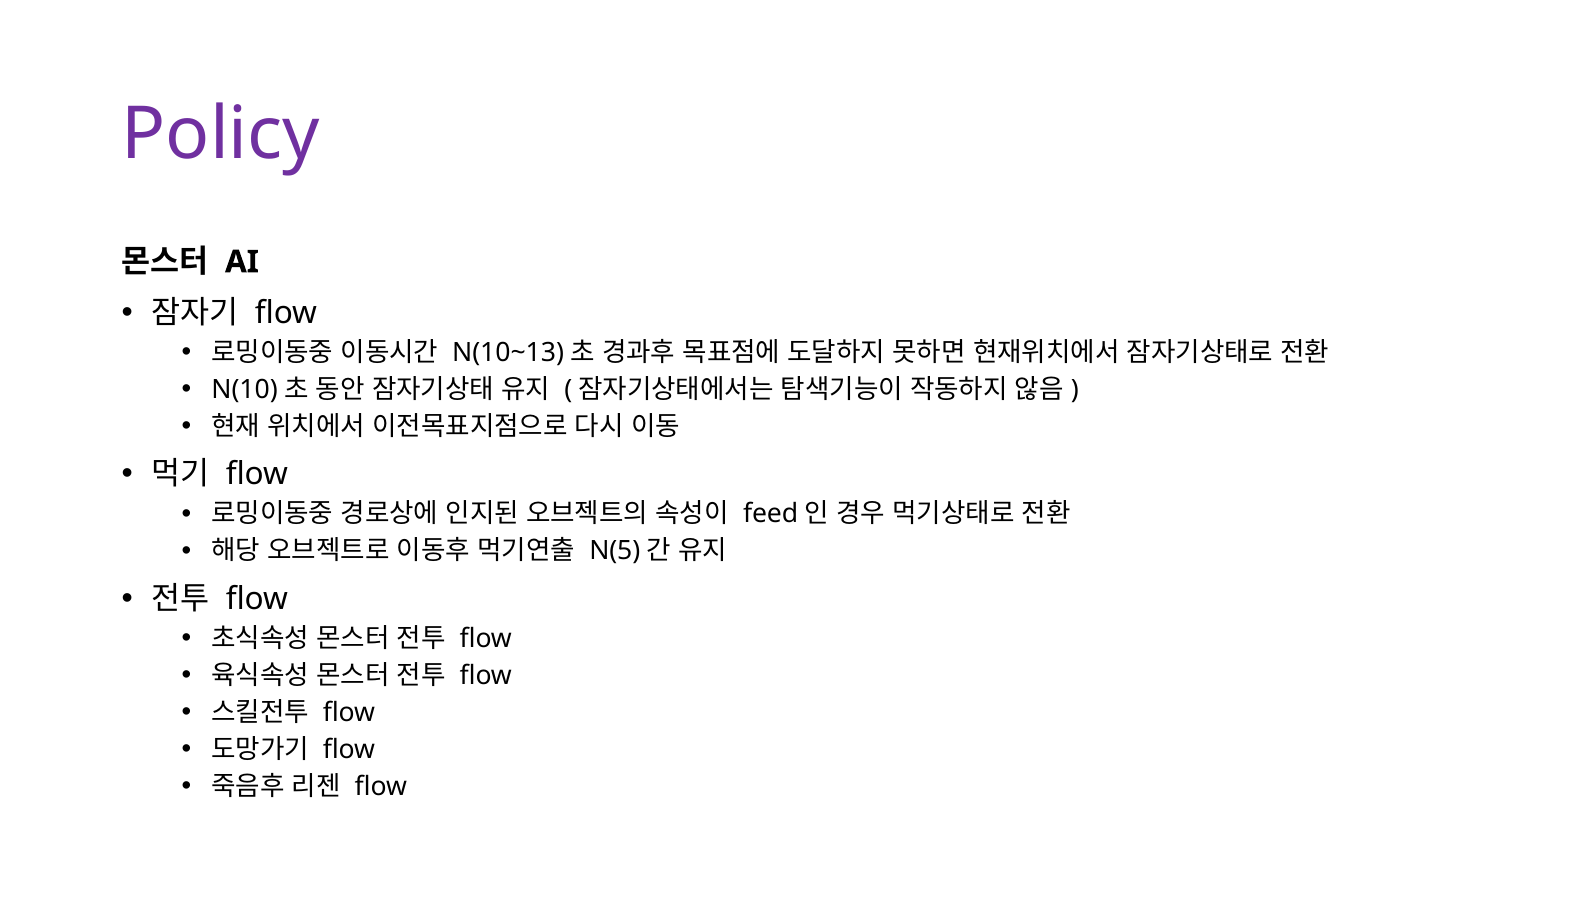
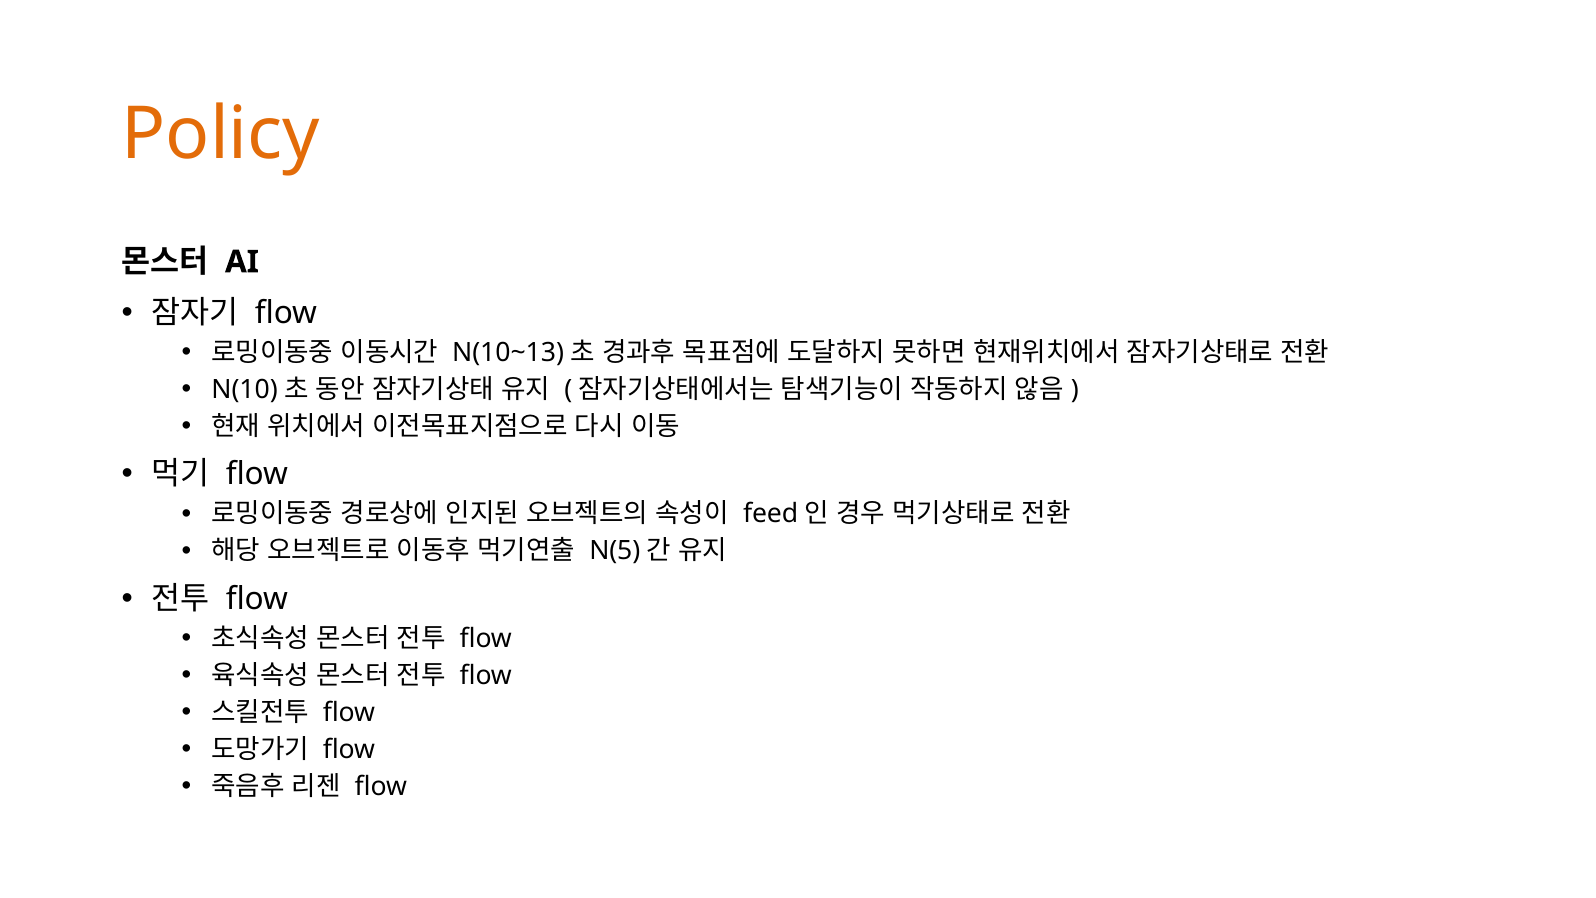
Policy colour: purple -> orange (221, 134)
